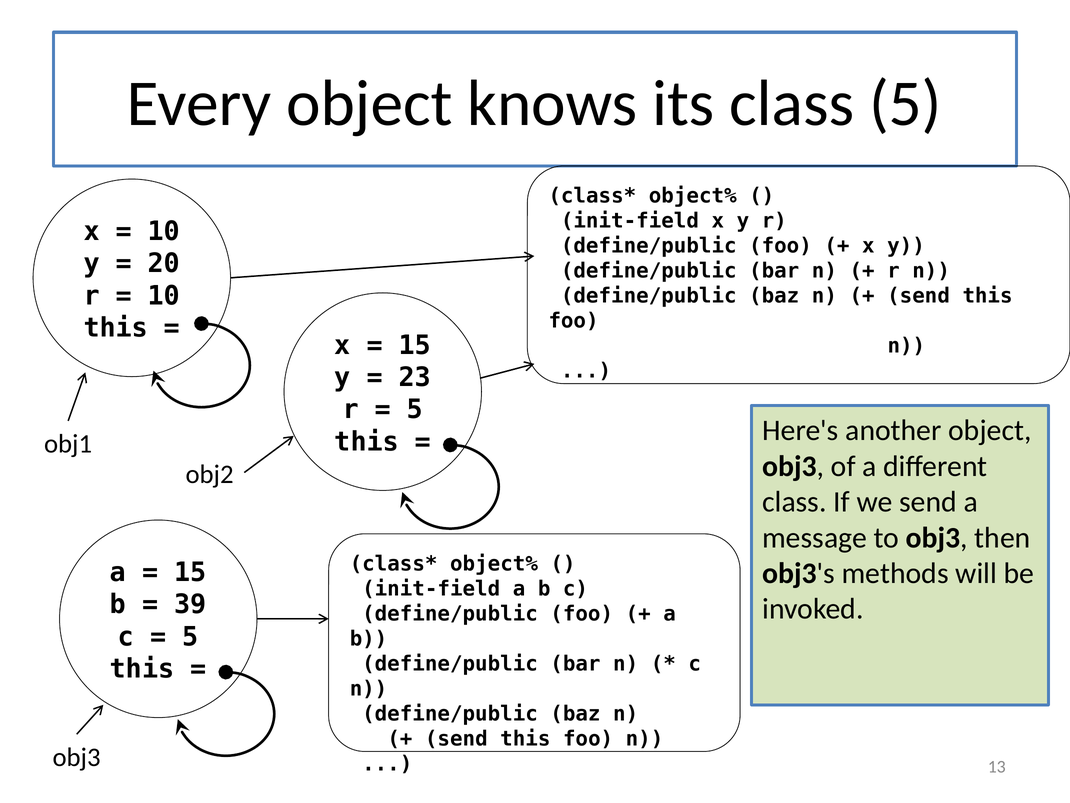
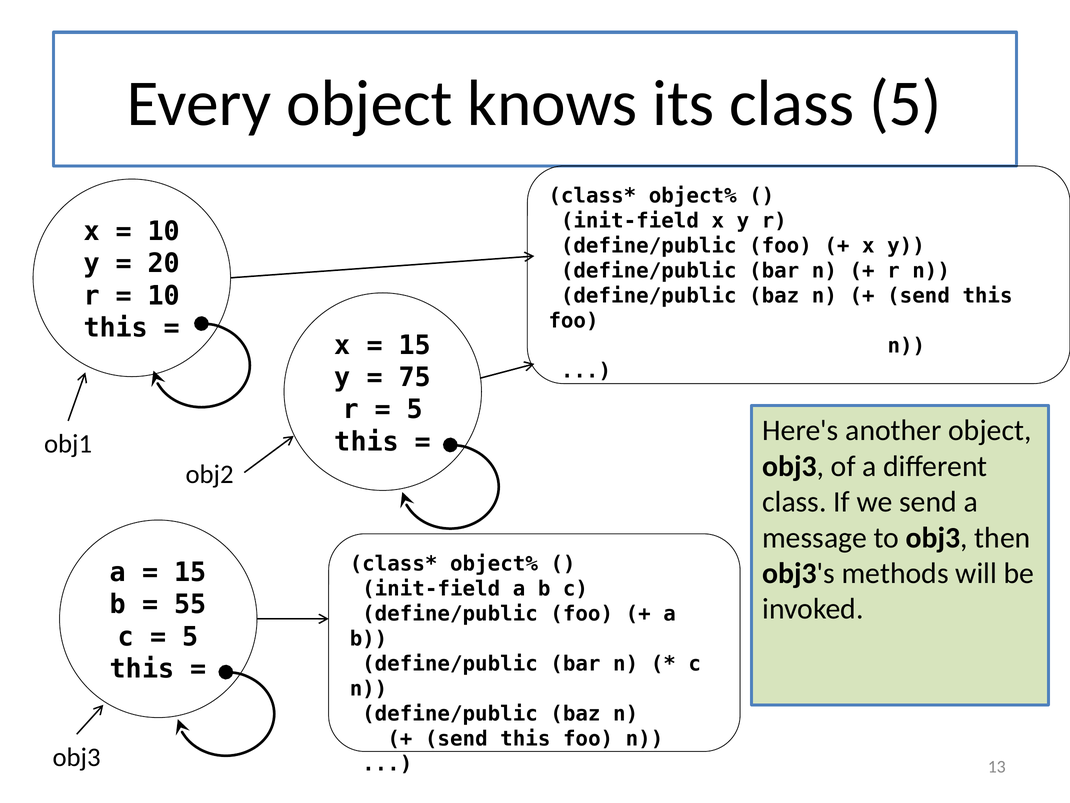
23: 23 -> 75 (415, 377)
39: 39 -> 55 (190, 604)
